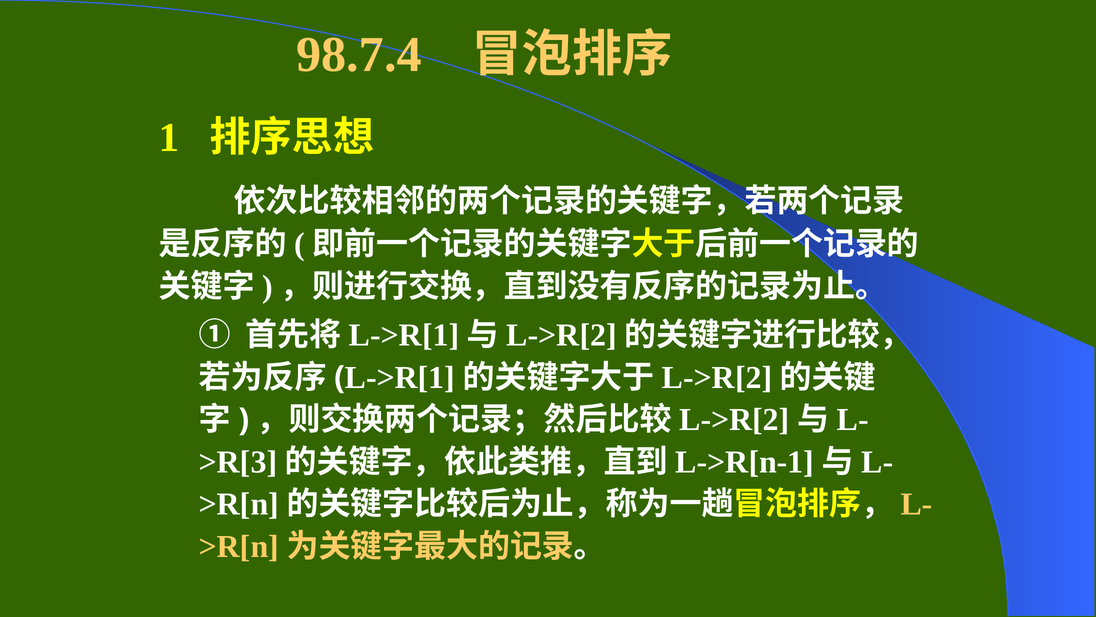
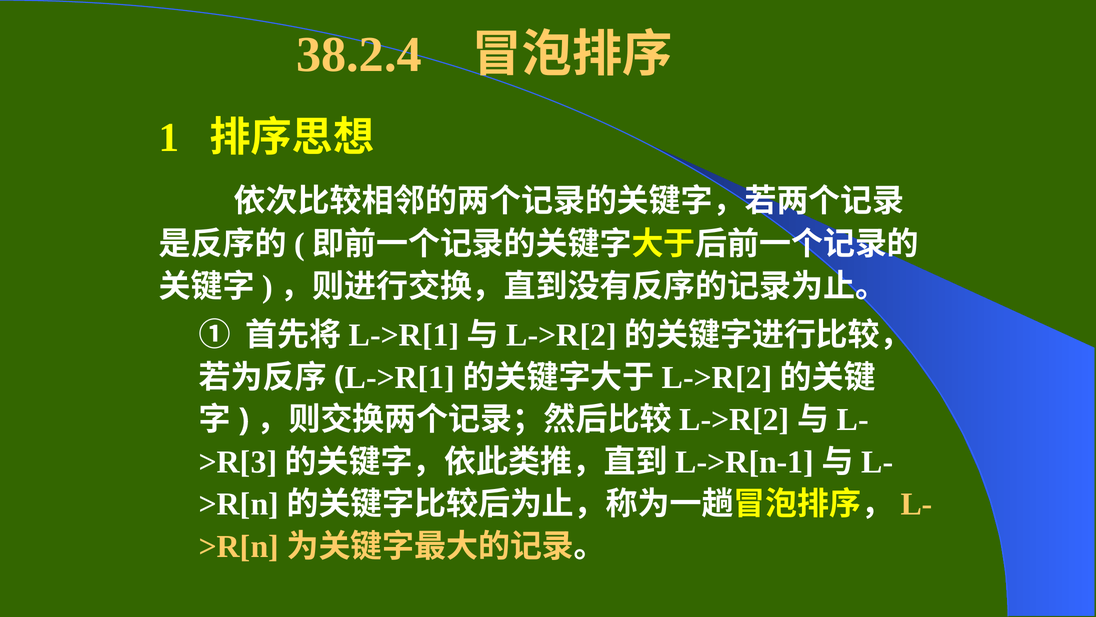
98.7.4: 98.7.4 -> 38.2.4 (359, 54)
